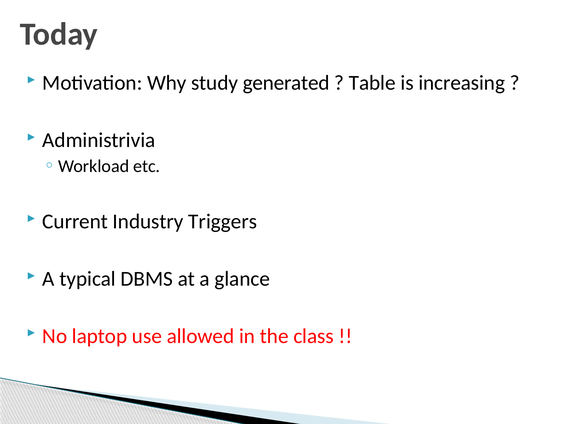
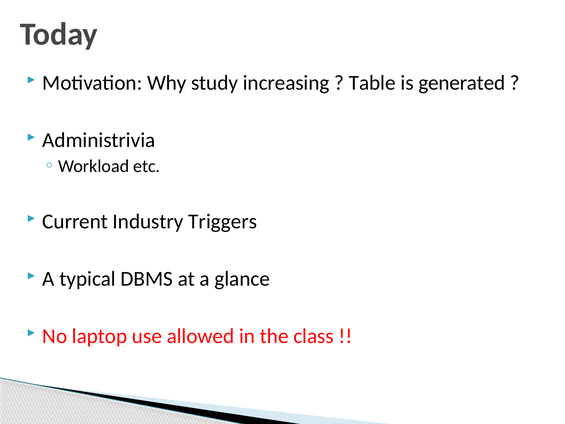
generated: generated -> increasing (286, 83)
increasing: increasing -> generated (462, 83)
